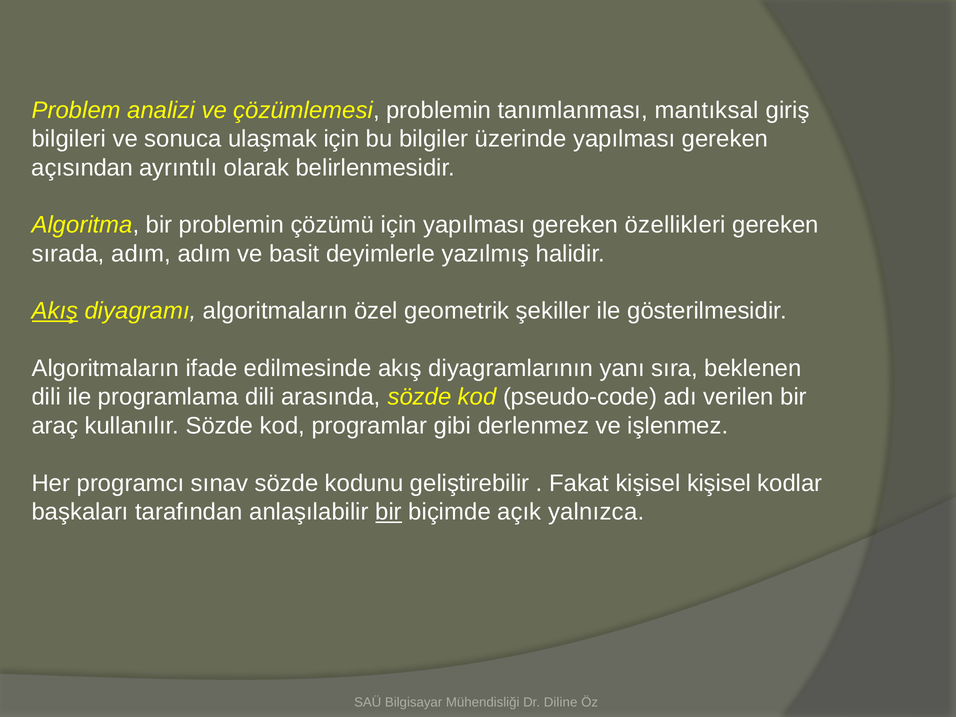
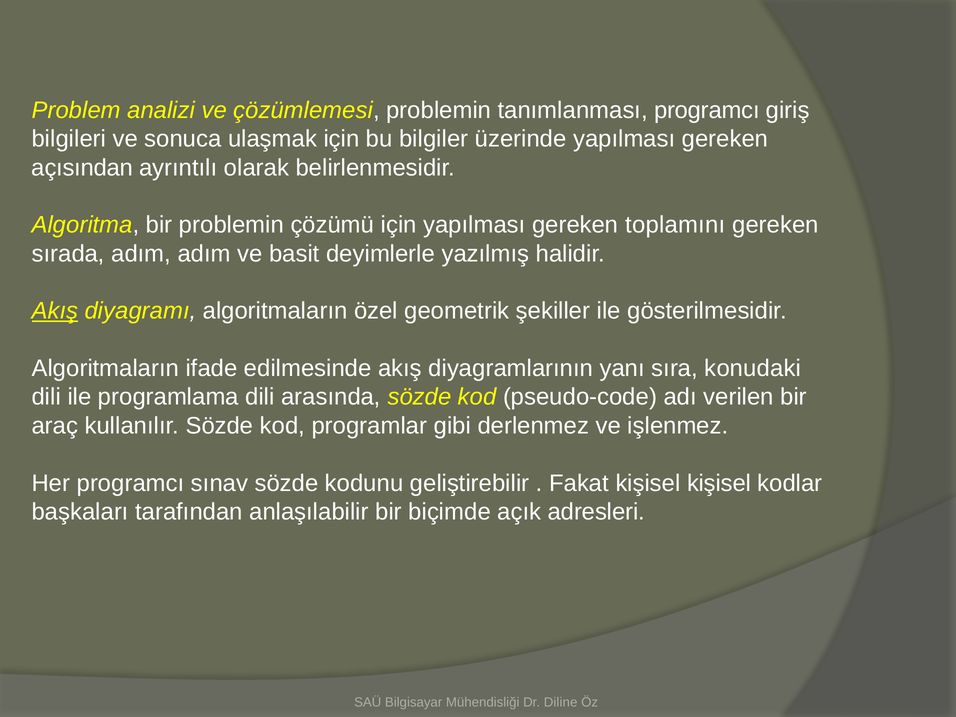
tanımlanması mantıksal: mantıksal -> programcı (707, 110)
özellikleri: özellikleri -> toplamını (675, 225)
beklenen: beklenen -> konudaki (753, 368)
bir underline: present -> none (389, 512)
yalnızca: yalnızca -> adresleri (596, 512)
